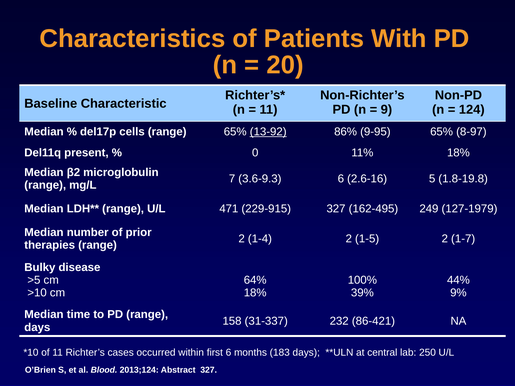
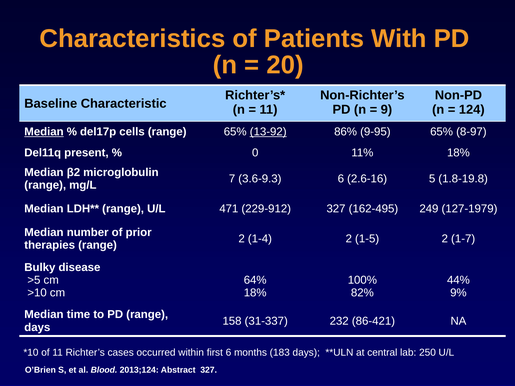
Median underline: none -> present (44, 132)
229-915: 229-915 -> 229-912 (266, 209)
39%: 39% -> 82% (362, 293)
